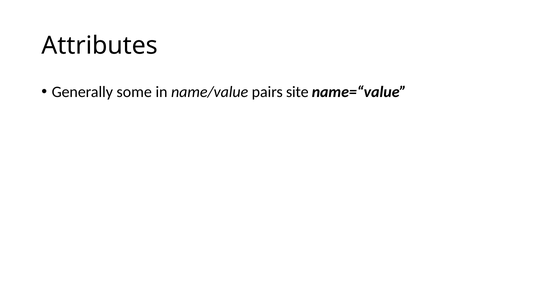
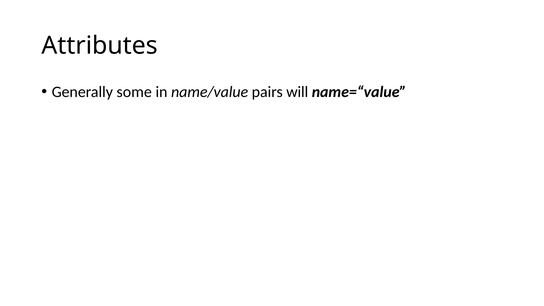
site: site -> will (297, 92)
